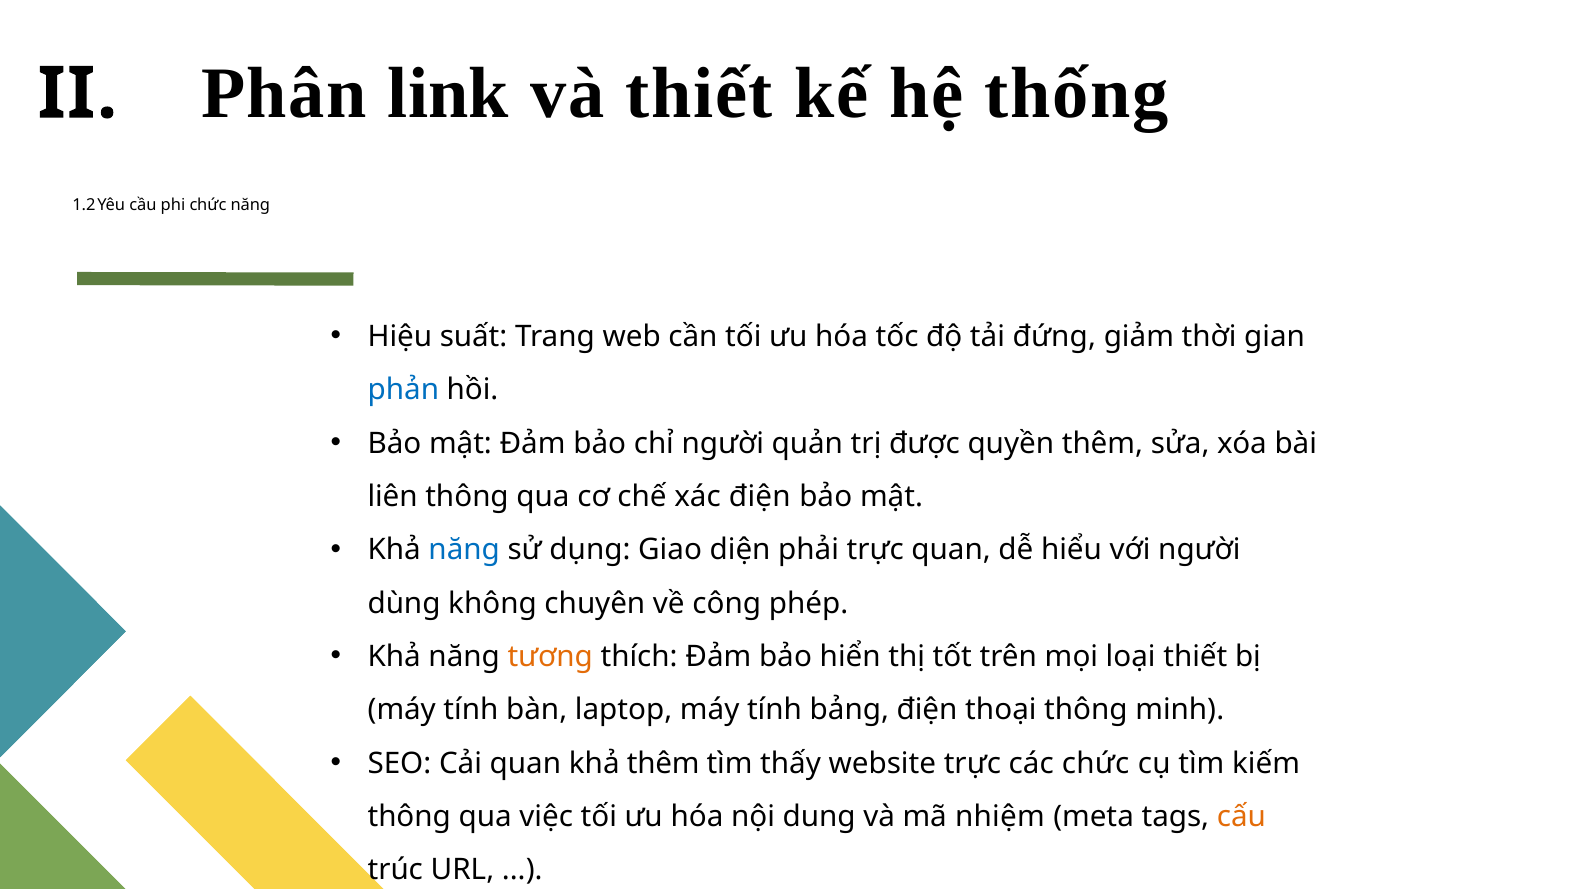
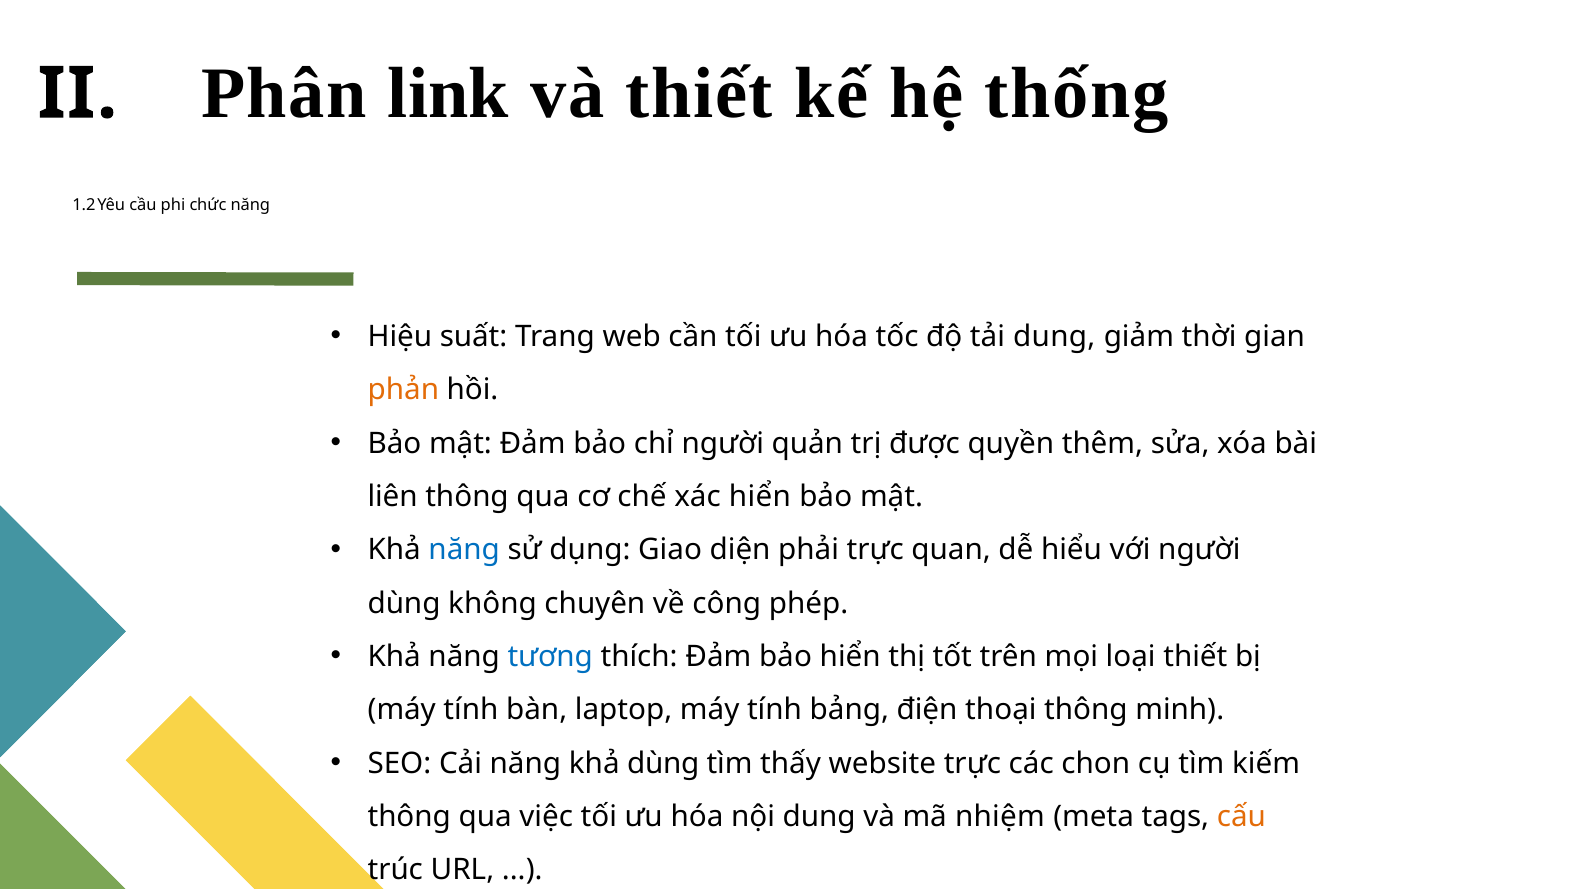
tải đứng: đứng -> dung (1054, 336)
phản colour: blue -> orange (403, 390)
xác điện: điện -> hiển (760, 496)
tương colour: orange -> blue (550, 656)
Cải quan: quan -> năng (525, 763)
khả thêm: thêm -> dùng (663, 763)
các chức: chức -> chọn (1096, 763)
